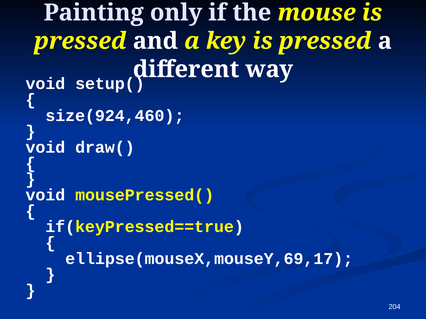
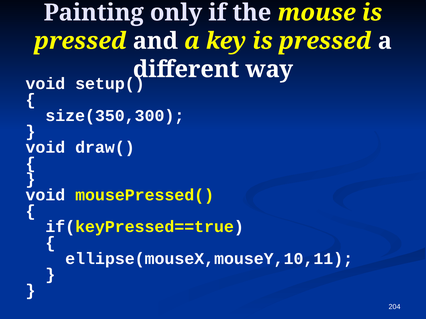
size(924,460: size(924,460 -> size(350,300 (115, 116)
ellipse(mouseX,mouseY,69,17: ellipse(mouseX,mouseY,69,17 -> ellipse(mouseX,mouseY,10,11 (209, 259)
